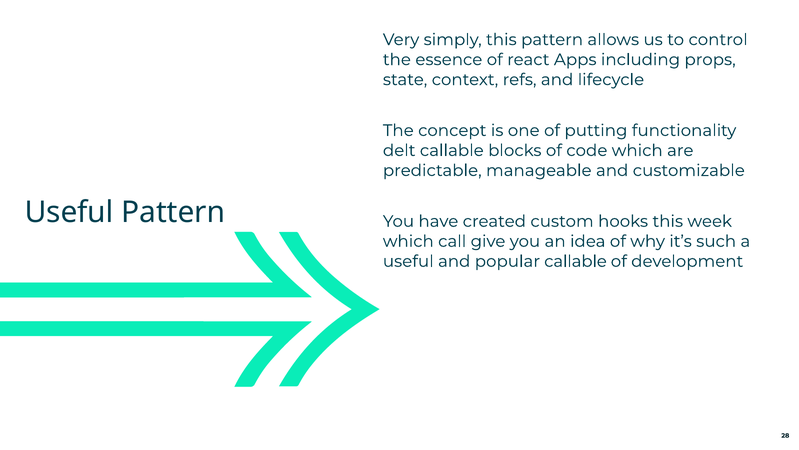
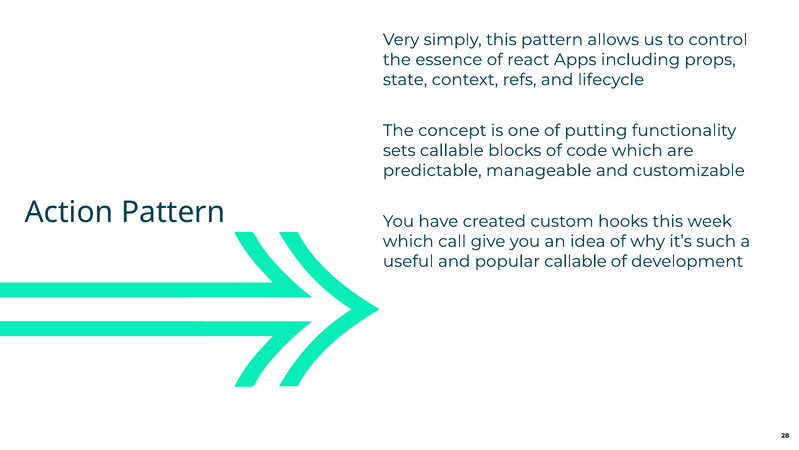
delt: delt -> sets (399, 150)
Useful: Useful -> Action (69, 212)
